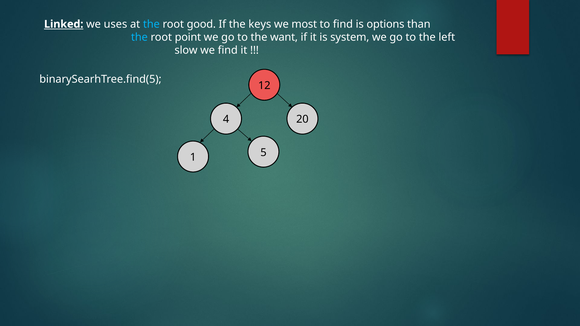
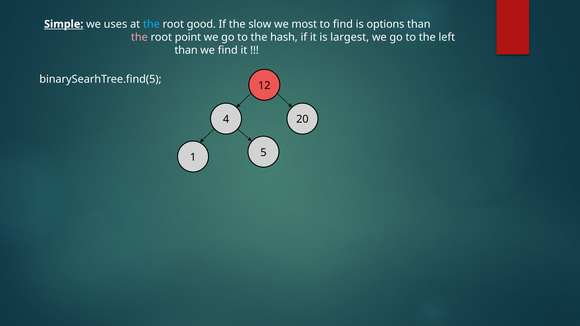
Linked: Linked -> Simple (64, 24)
keys: keys -> slow (260, 24)
the colour: light blue -> pink (139, 37)
want: want -> hash (284, 37)
system: system -> largest (350, 37)
slow: slow -> than (186, 50)
